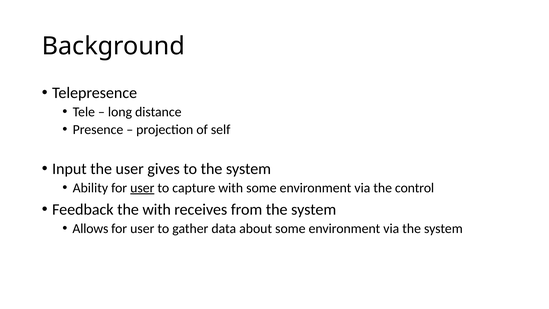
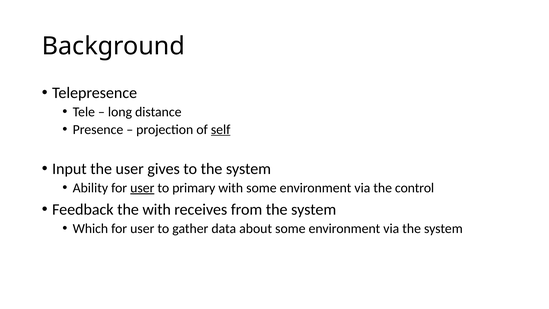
self underline: none -> present (221, 129)
capture: capture -> primary (194, 188)
Allows: Allows -> Which (90, 228)
